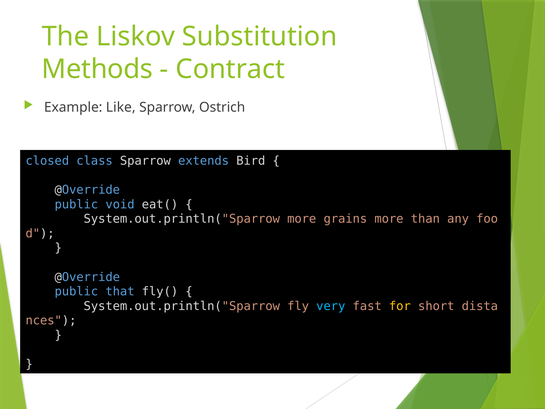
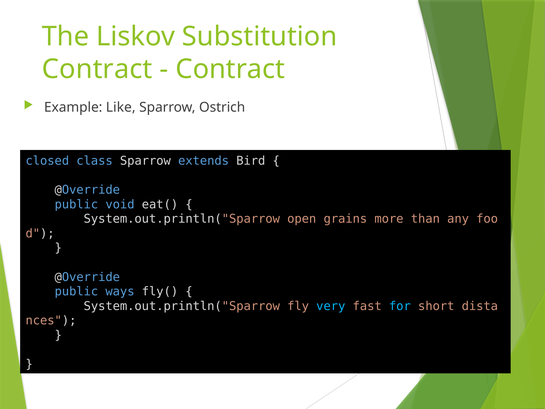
Methods: Methods -> Contract (97, 69)
System.out.println("Sparrow more: more -> open (302, 219)
that: that -> ways (120, 291)
for colour: yellow -> light blue (400, 306)
